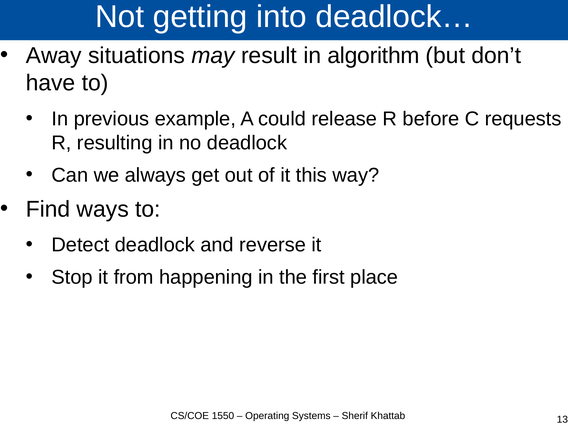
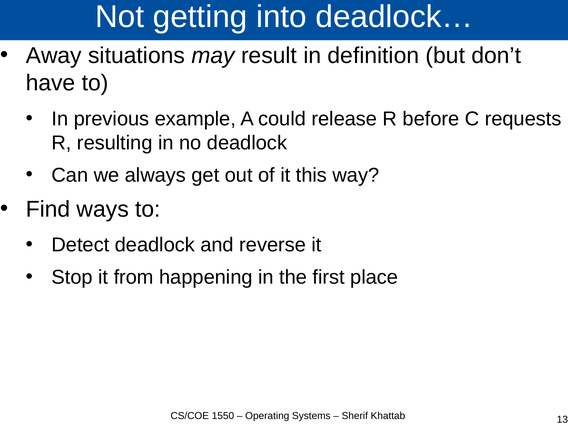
algorithm: algorithm -> definition (373, 56)
